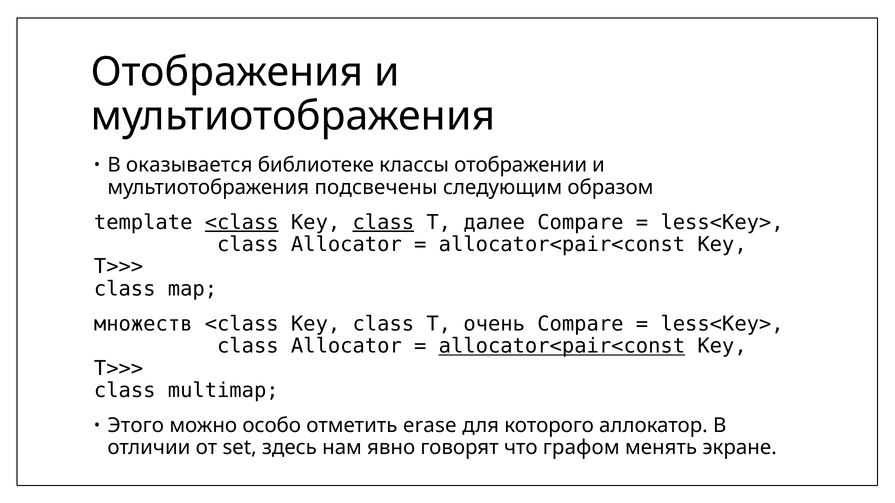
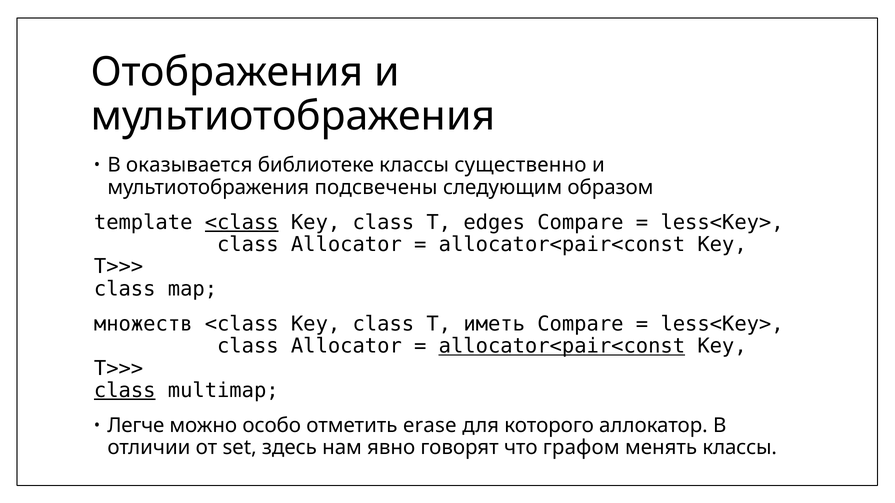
отображении: отображении -> существенно (520, 165)
class underline: present -> none (383, 223)
далее: далее -> edges (494, 223)
очень: очень -> иметь (494, 324)
class underline: none -> present (125, 391)
Этого: Этого -> Легче (136, 426)
менять экране: экране -> классы (740, 448)
